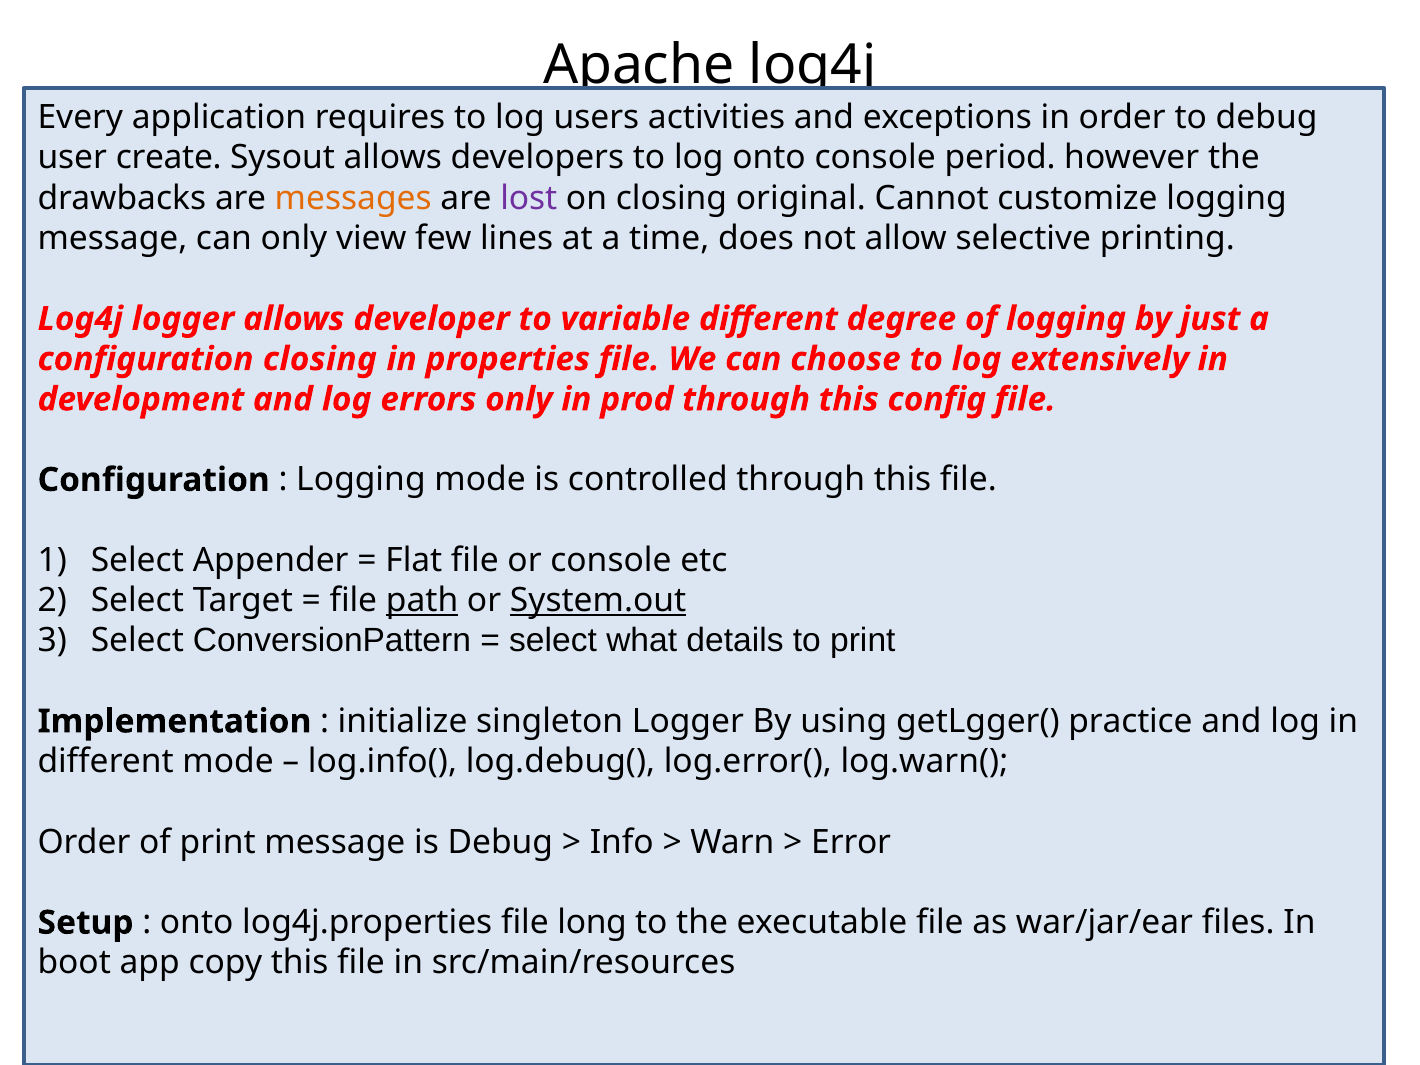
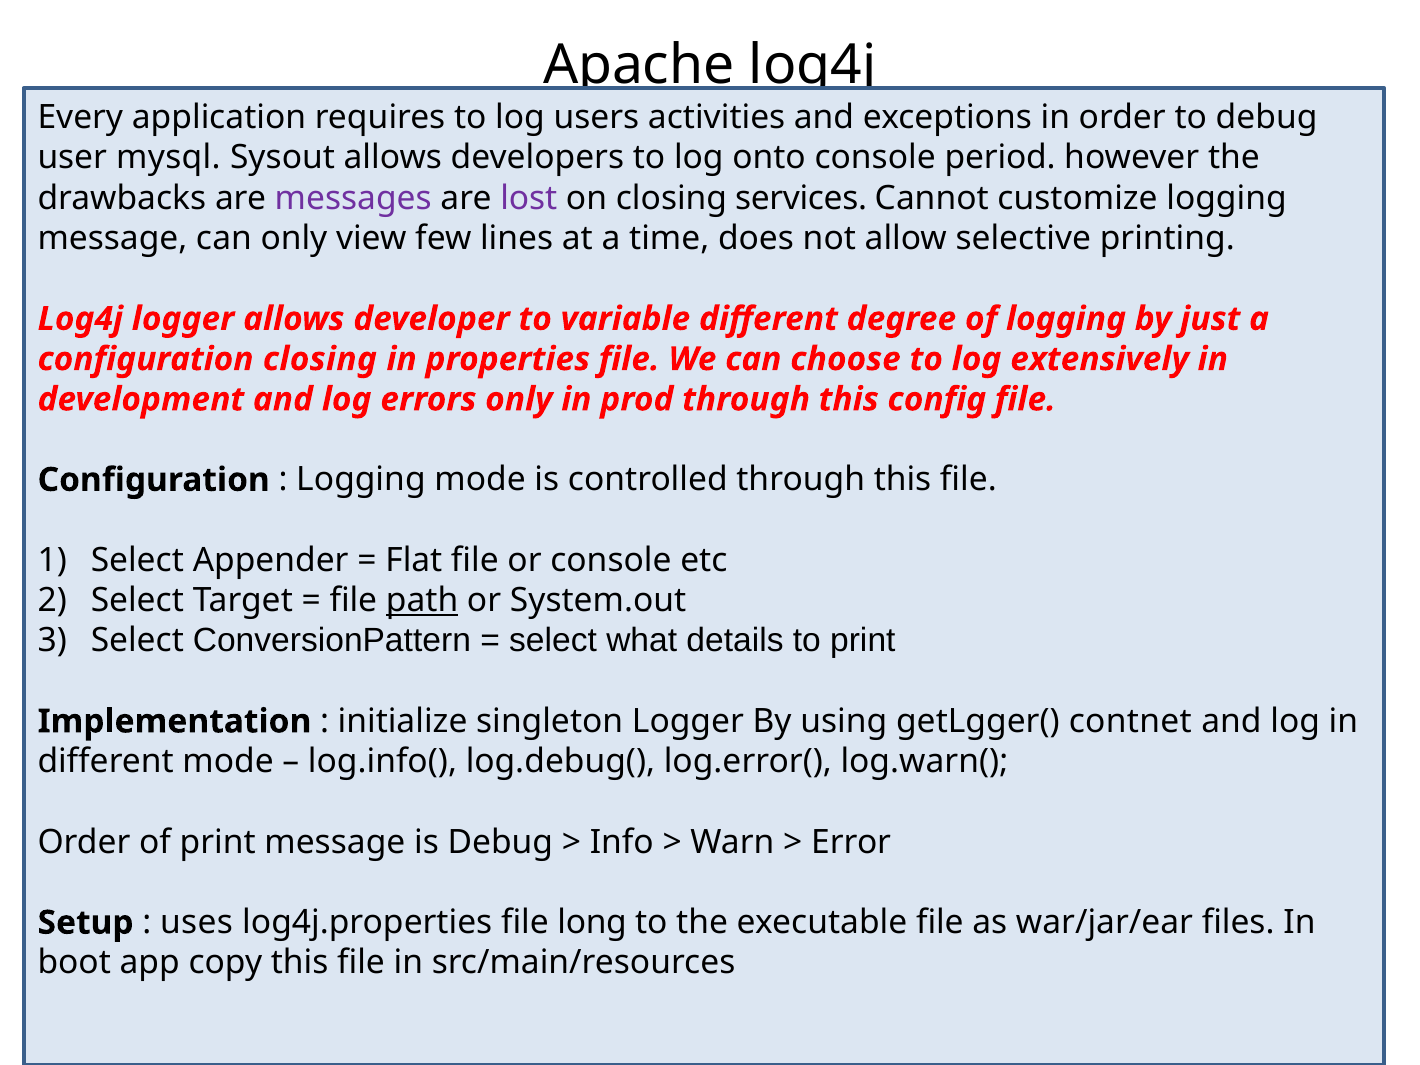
create: create -> mysql (168, 158)
messages colour: orange -> purple (353, 198)
original: original -> services (801, 198)
System.out underline: present -> none (598, 601)
practice: practice -> contnet (1130, 721)
onto: onto -> uses (197, 923)
